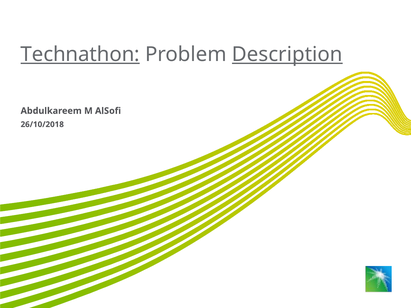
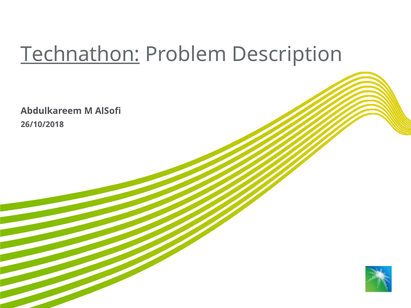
Description underline: present -> none (287, 55)
